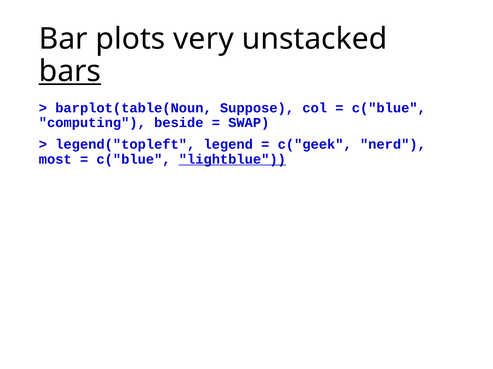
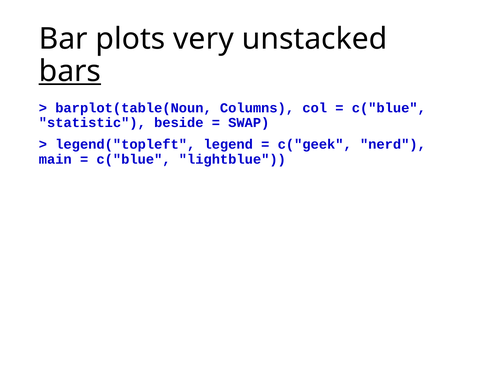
Suppose: Suppose -> Columns (257, 108)
computing: computing -> statistic (92, 123)
most: most -> main (55, 160)
lightblue underline: present -> none (232, 160)
